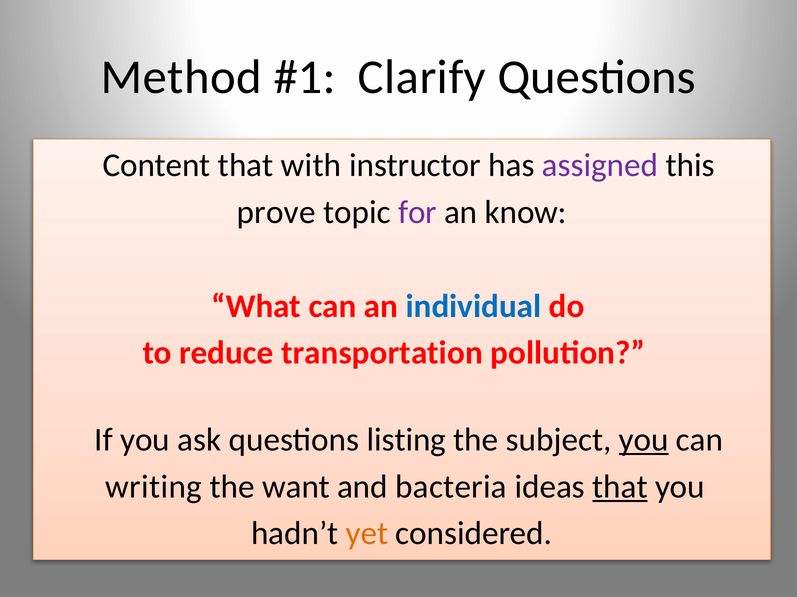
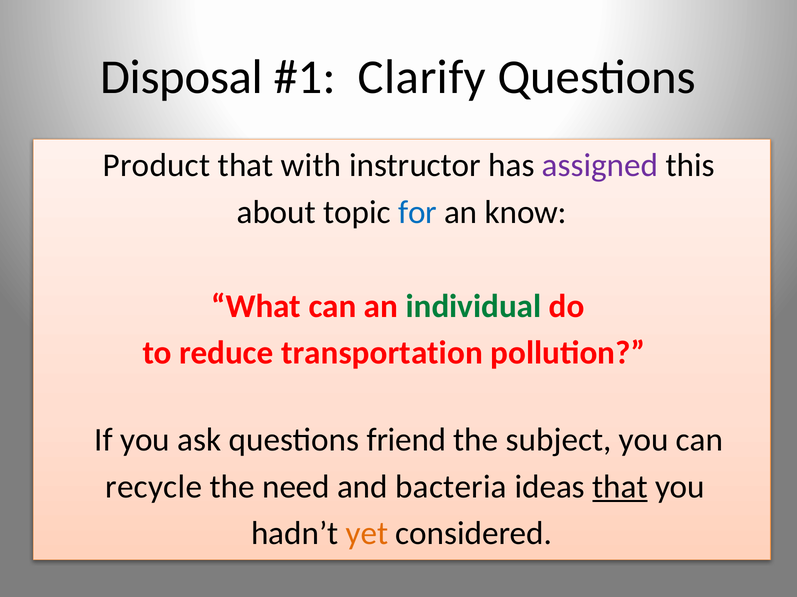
Method: Method -> Disposal (182, 77)
Content: Content -> Product (156, 166)
prove: prove -> about (276, 213)
for colour: purple -> blue (418, 213)
individual colour: blue -> green (474, 307)
listing: listing -> friend (406, 440)
you underline: present -> none (644, 440)
writing: writing -> recycle (154, 487)
want: want -> need (296, 487)
